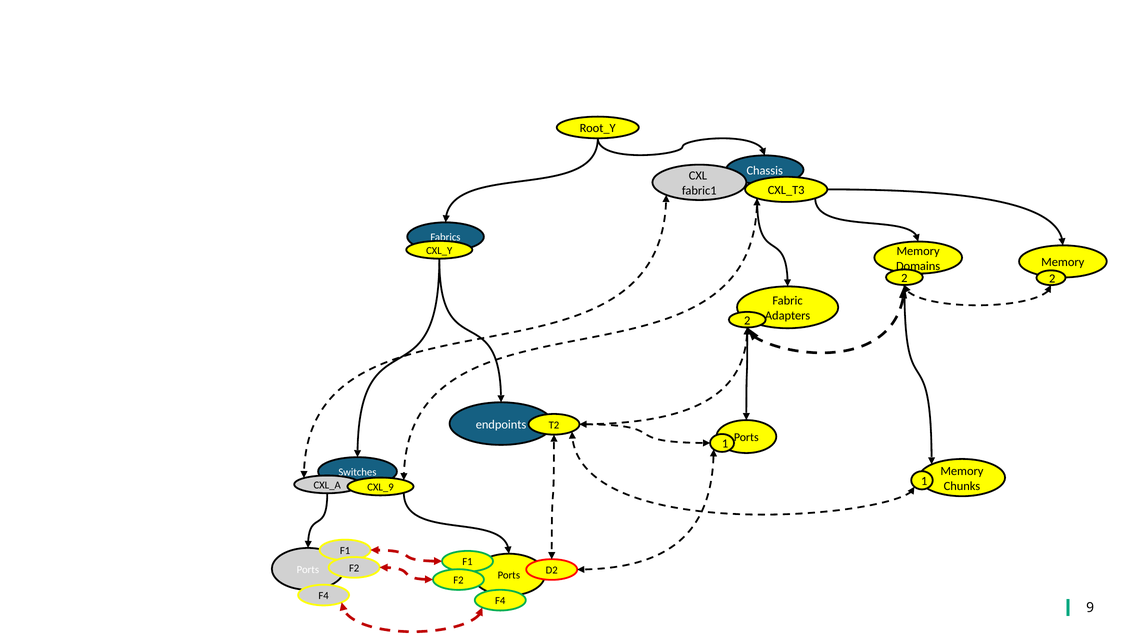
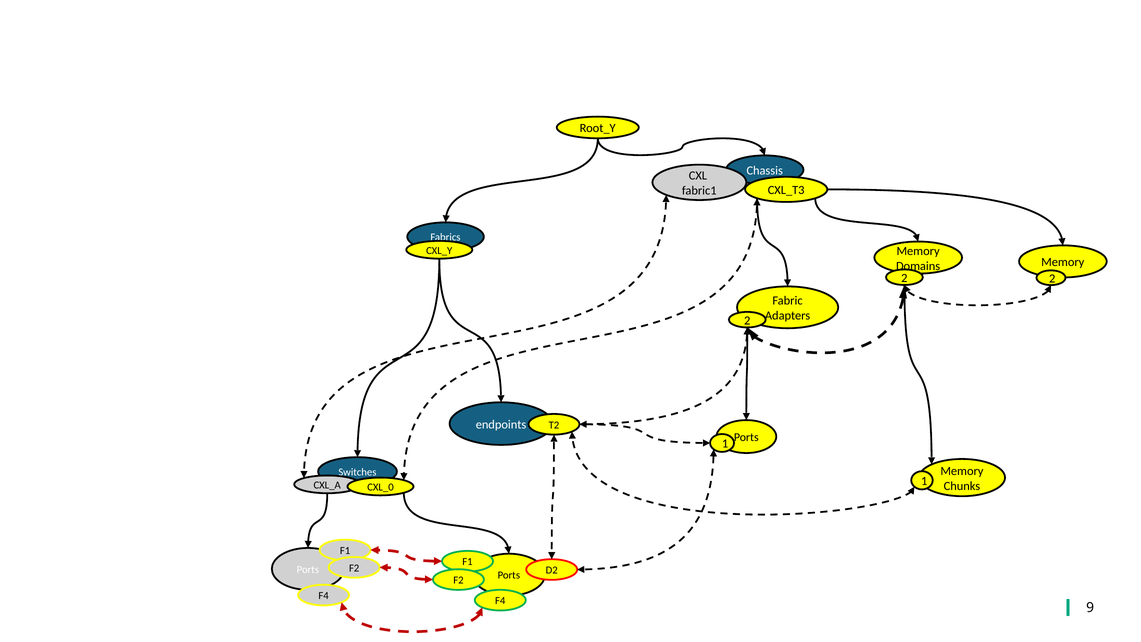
CXL_9: CXL_9 -> CXL_0 (380, 487)
